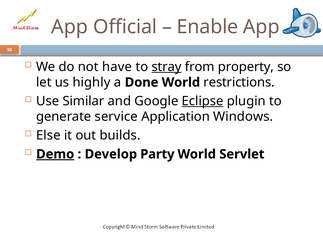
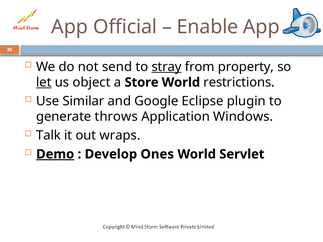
have: have -> send (117, 67)
let underline: none -> present (44, 82)
highly: highly -> object (92, 82)
Done: Done -> Store (142, 82)
Eclipse underline: present -> none (203, 101)
service: service -> throws (116, 117)
Else: Else -> Talk (48, 136)
builds: builds -> wraps (120, 136)
Party: Party -> Ones (157, 154)
